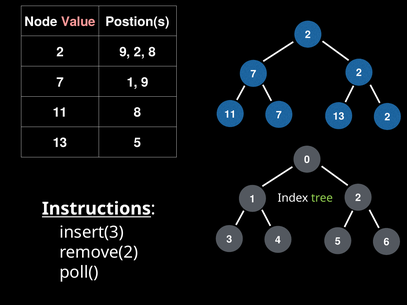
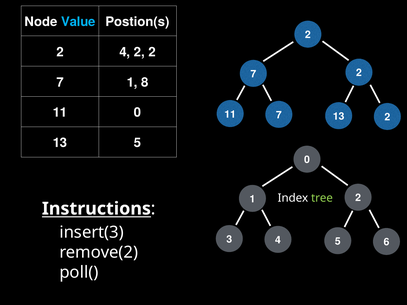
Value colour: pink -> light blue (78, 22)
2 9: 9 -> 4 (125, 52)
2 8: 8 -> 2 (152, 52)
1 9: 9 -> 8 (145, 82)
11 8: 8 -> 0 (138, 113)
